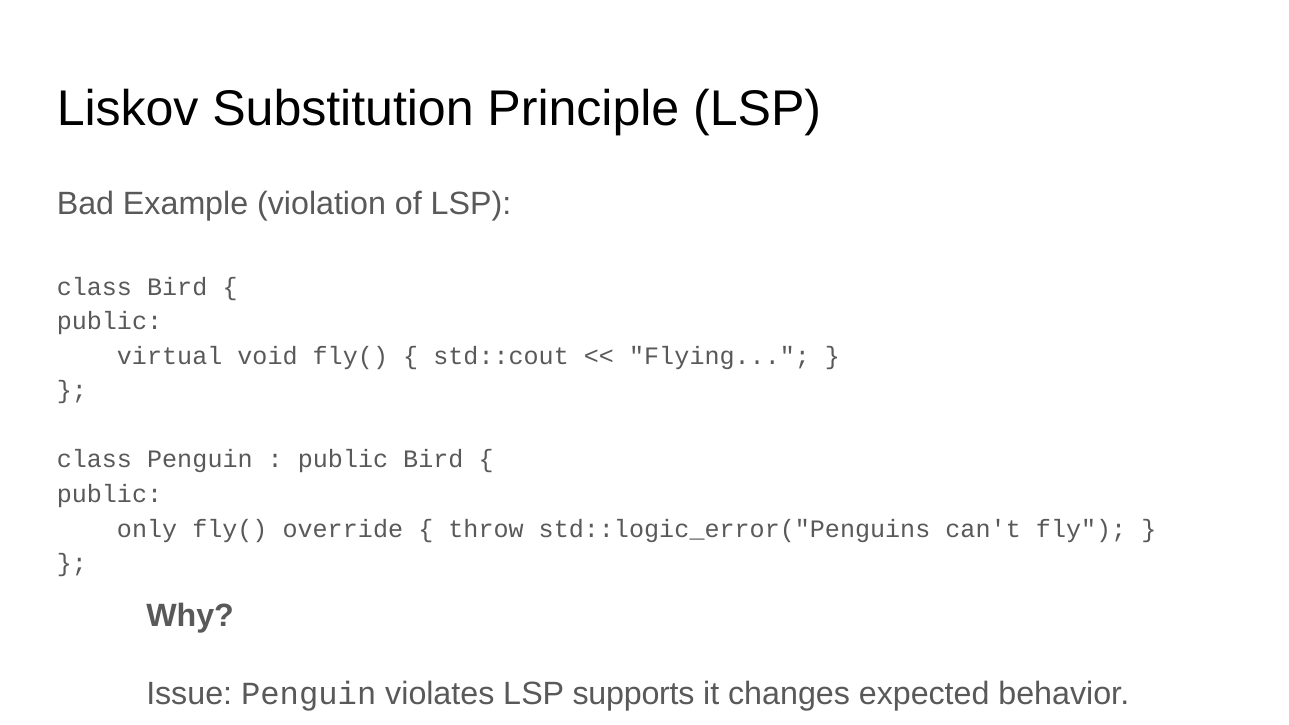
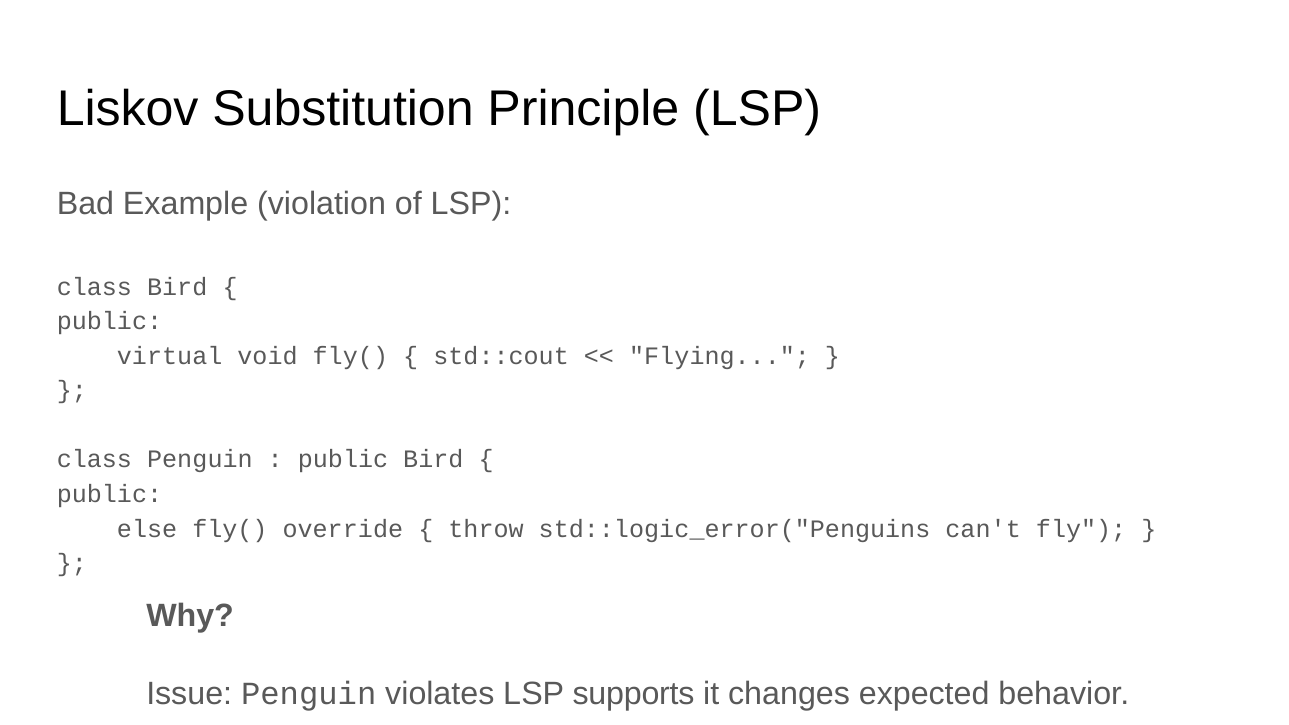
only: only -> else (147, 529)
